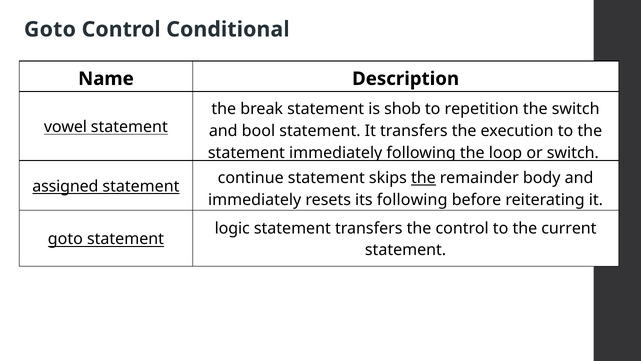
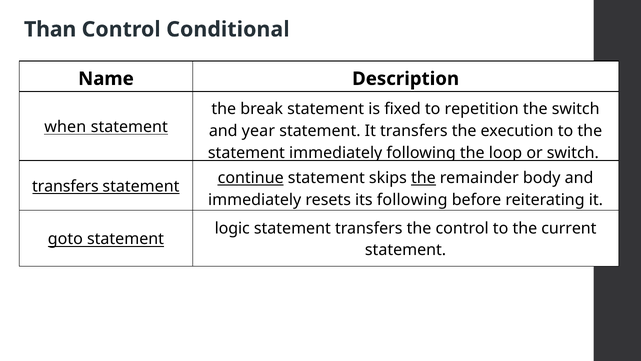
Goto: Goto -> Than (50, 29)
shob: shob -> fixed (403, 109)
vowel: vowel -> when (65, 127)
bool: bool -> year (258, 131)
continue underline: none -> present (251, 178)
assigned: assigned -> transfers (65, 186)
